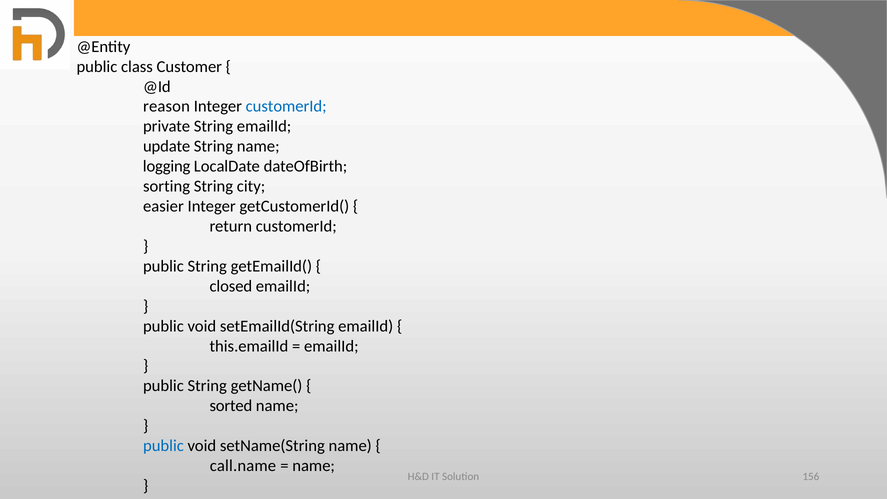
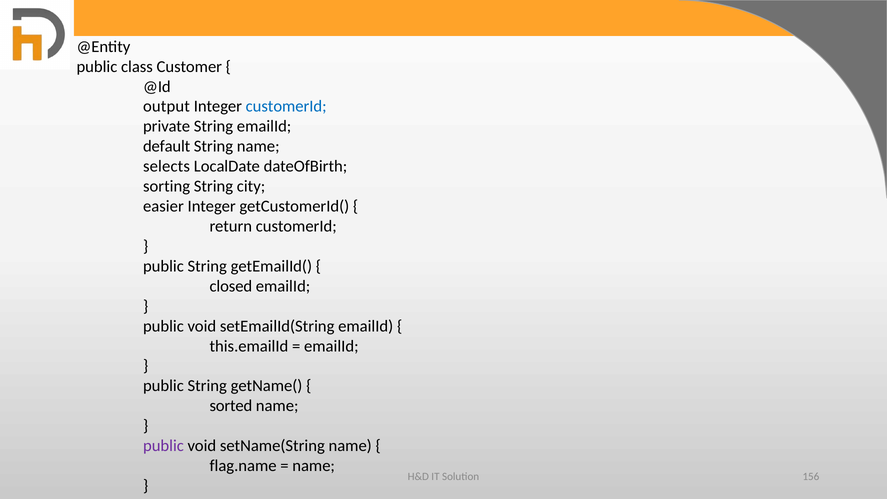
reason: reason -> output (166, 106)
update: update -> default (167, 146)
logging: logging -> selects (166, 166)
public colour: blue -> purple (163, 446)
call.name: call.name -> flag.name (243, 466)
